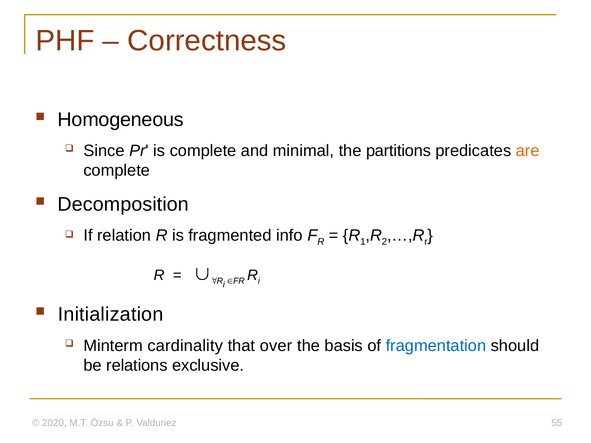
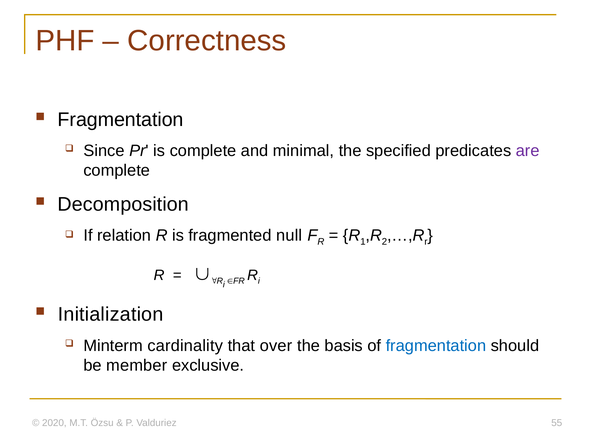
Homogeneous: Homogeneous -> Fragmentation (121, 120)
partitions: partitions -> specified (398, 151)
are colour: orange -> purple (528, 151)
info: info -> null (289, 236)
relations: relations -> member (137, 365)
